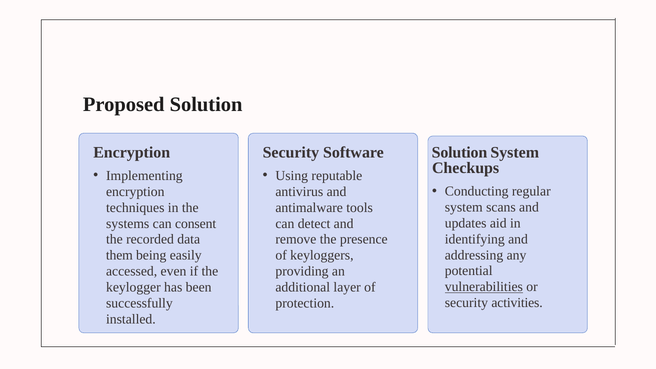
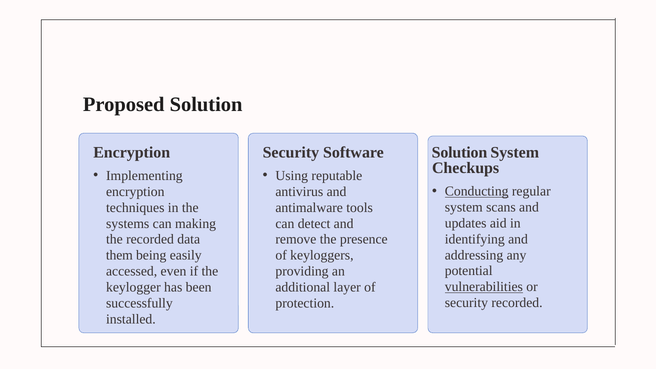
Conducting underline: none -> present (477, 191)
consent: consent -> making (196, 224)
security activities: activities -> recorded (517, 303)
